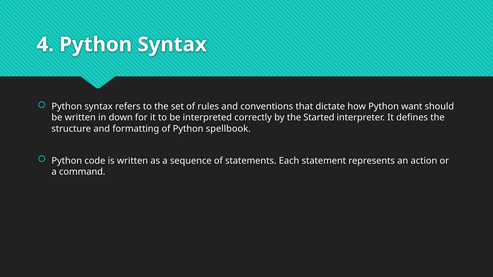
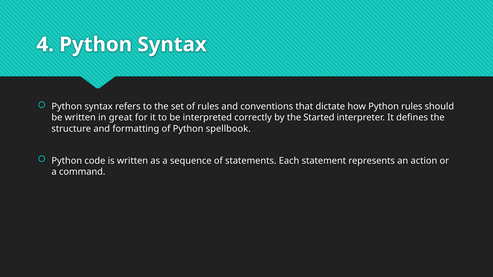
Python want: want -> rules (412, 107)
down: down -> great (121, 118)
